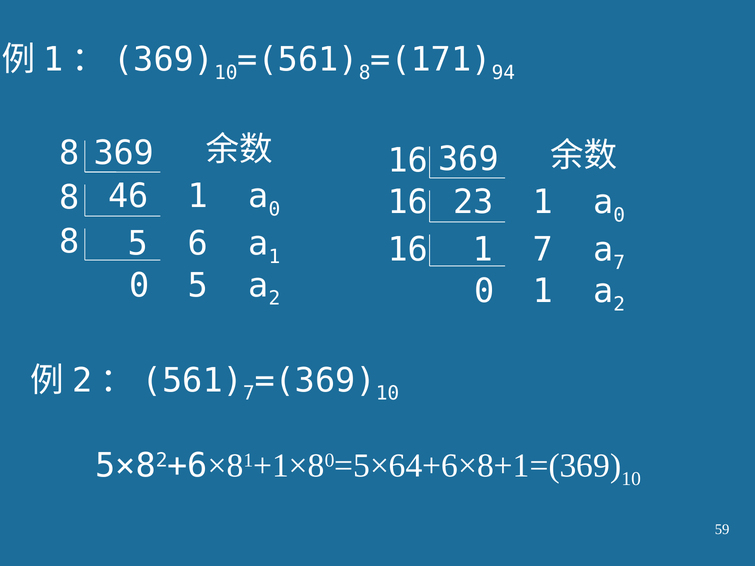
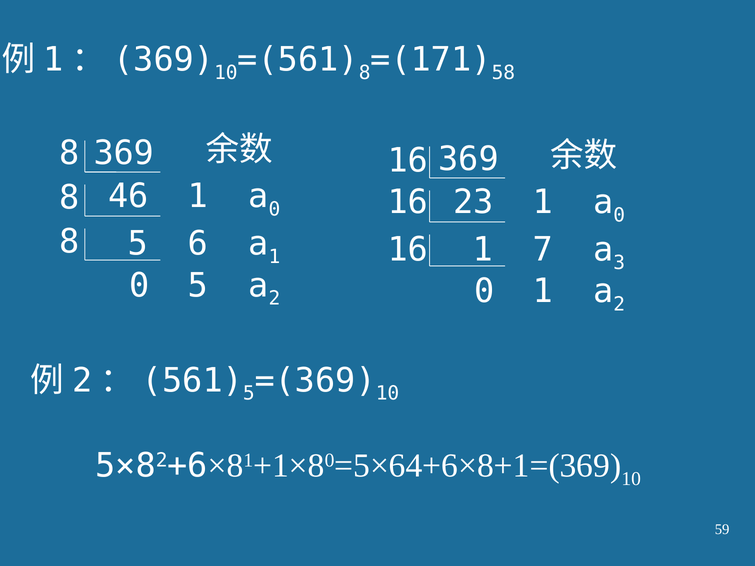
94: 94 -> 58 (503, 73)
7: 7 -> 3 (619, 263)
7: 7 -> 5 (249, 394)
